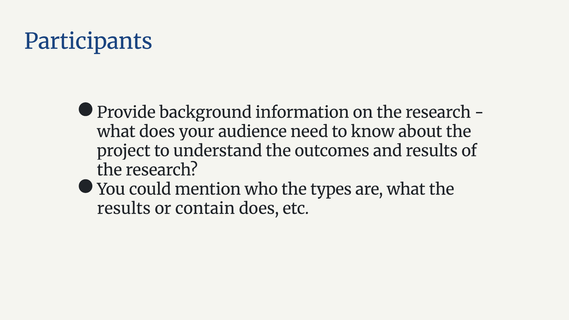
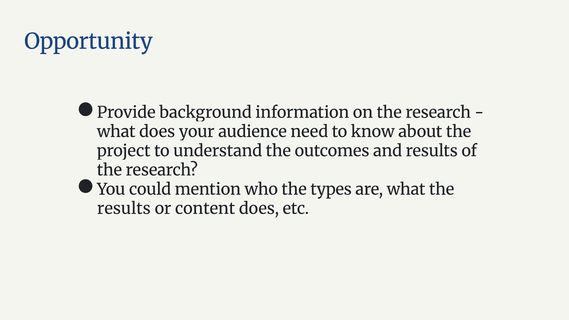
Participants: Participants -> Opportunity (88, 42)
contain: contain -> content (205, 209)
